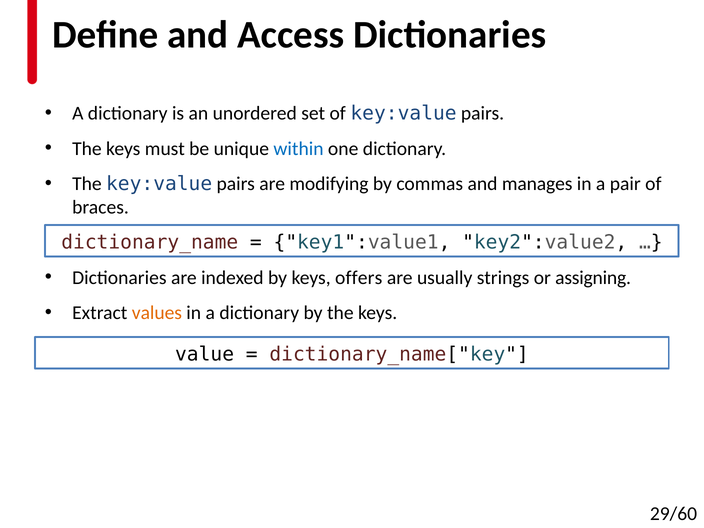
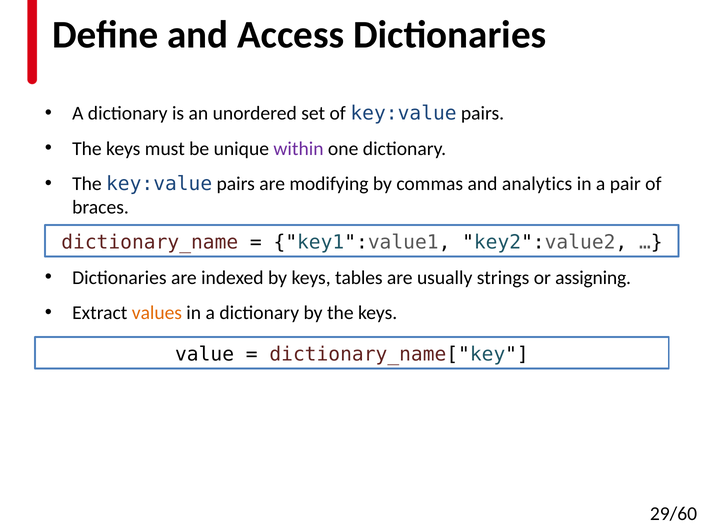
within colour: blue -> purple (299, 149)
manages: manages -> analytics (537, 184)
offers: offers -> tables (359, 278)
